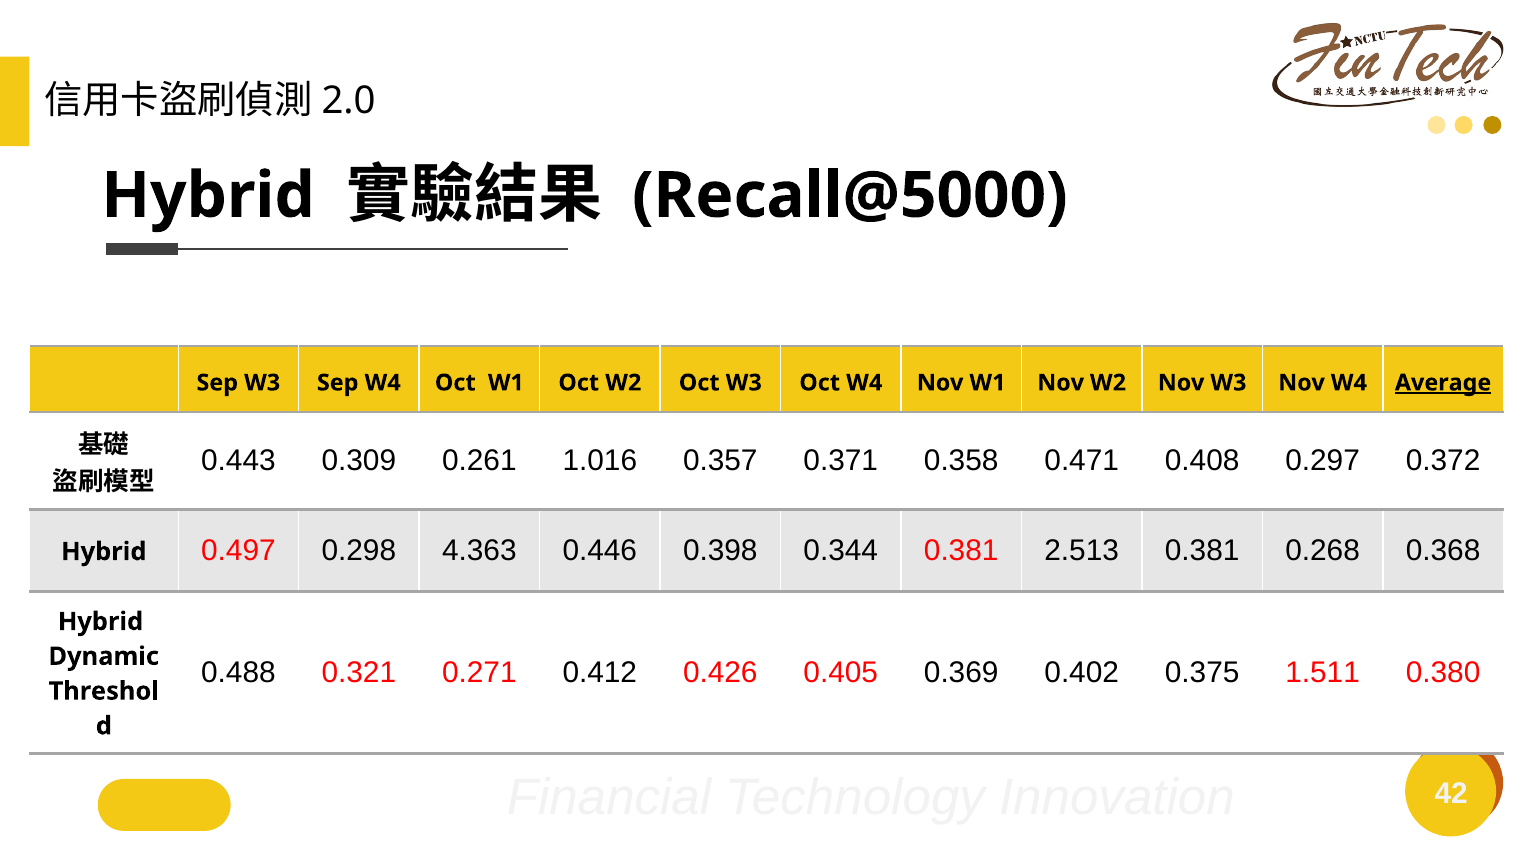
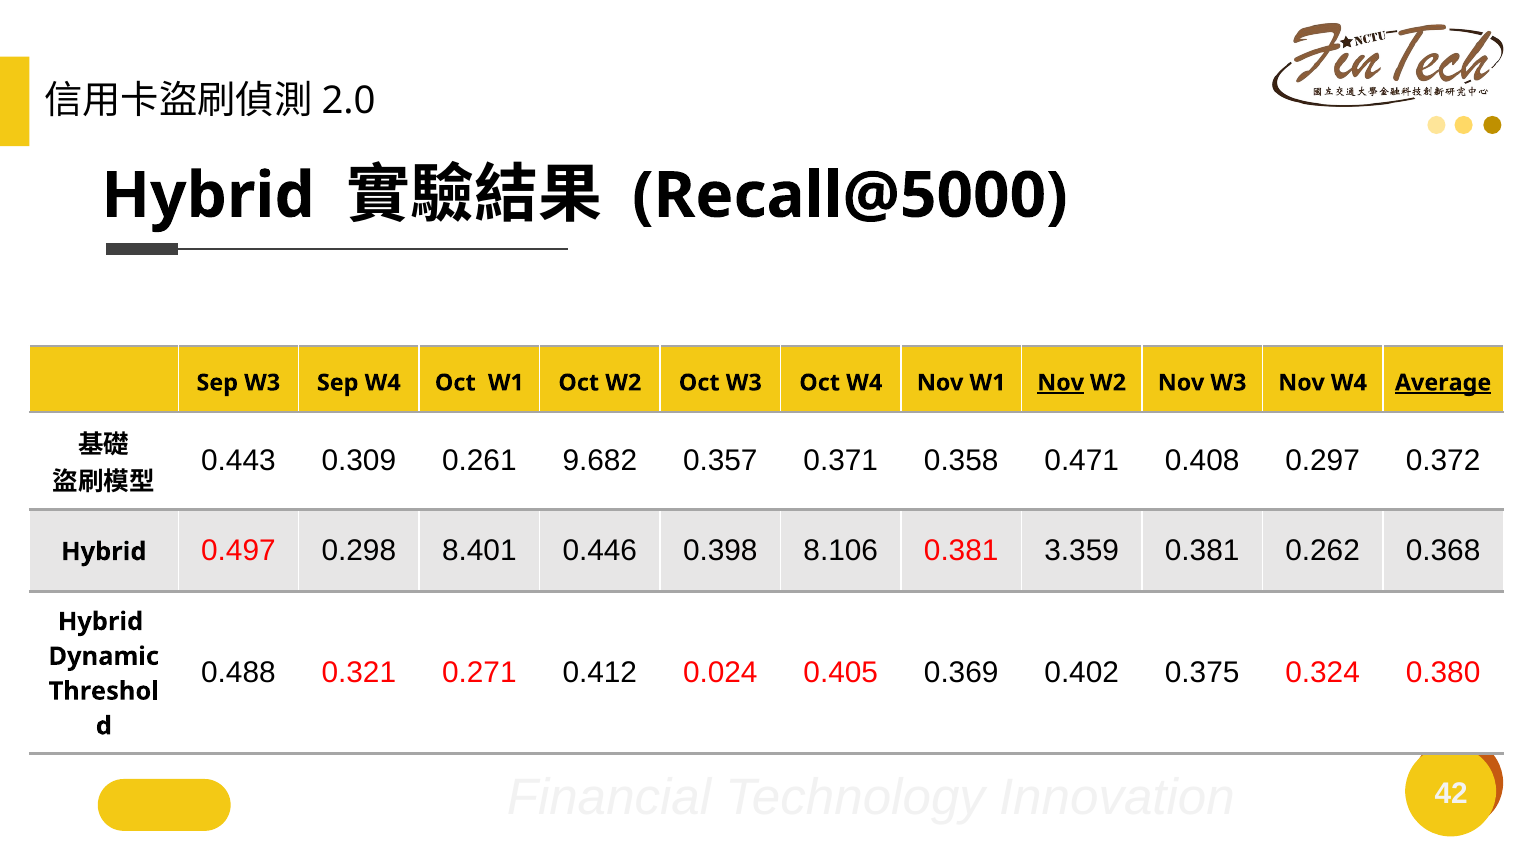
Nov underline: none -> present (1061, 382)
1.016: 1.016 -> 9.682 (600, 461)
4.363: 4.363 -> 8.401 (479, 550)
0.344: 0.344 -> 8.106 (841, 550)
2.513: 2.513 -> 3.359 (1082, 550)
0.268: 0.268 -> 0.262 (1323, 550)
0.426: 0.426 -> 0.024 (720, 672)
1.511: 1.511 -> 0.324 (1323, 672)
